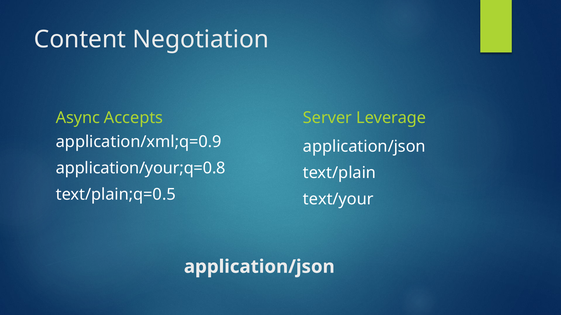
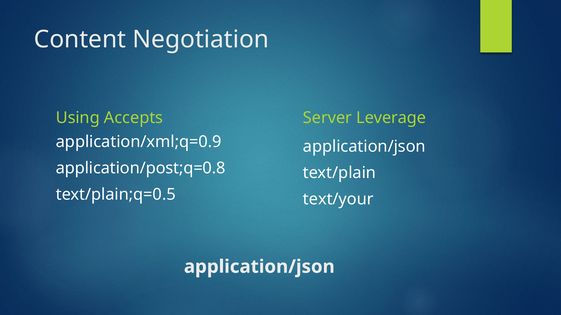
Async: Async -> Using (78, 118)
application/your;q=0.8: application/your;q=0.8 -> application/post;q=0.8 (141, 168)
